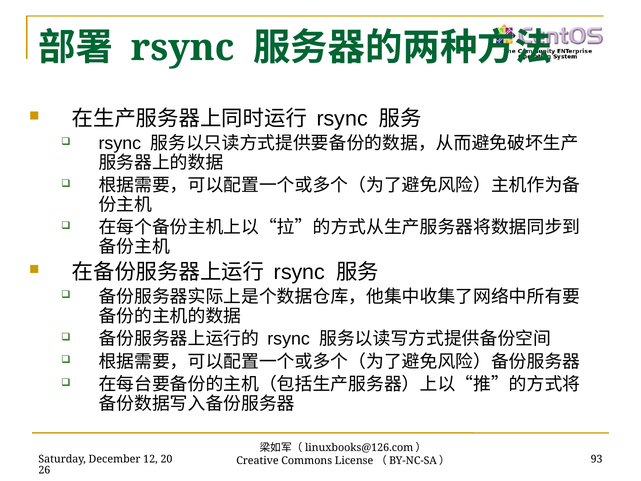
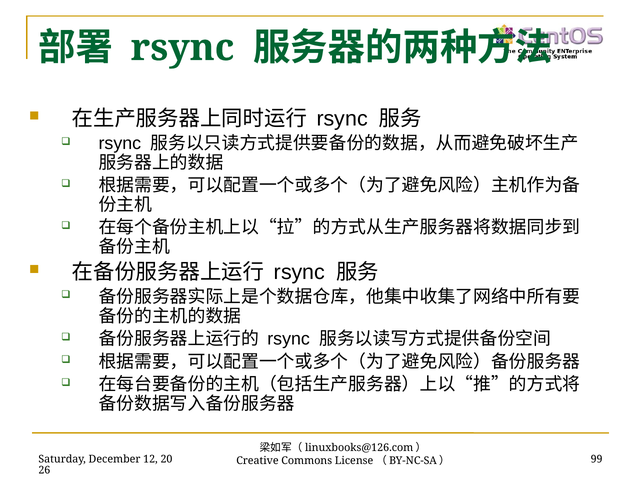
93: 93 -> 99 (597, 459)
